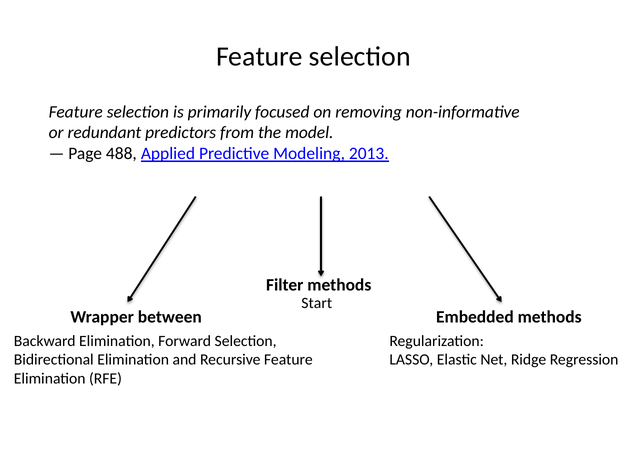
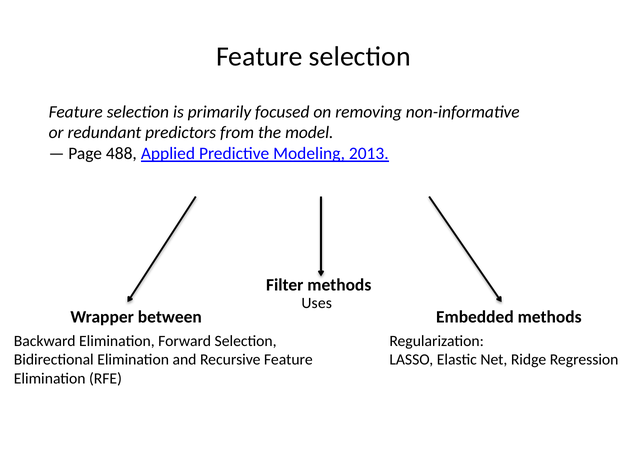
Start: Start -> Uses (317, 303)
